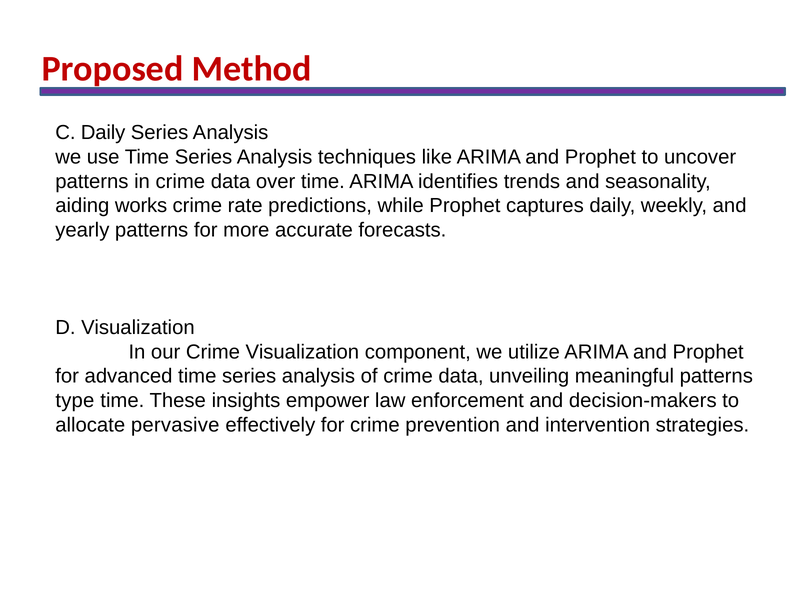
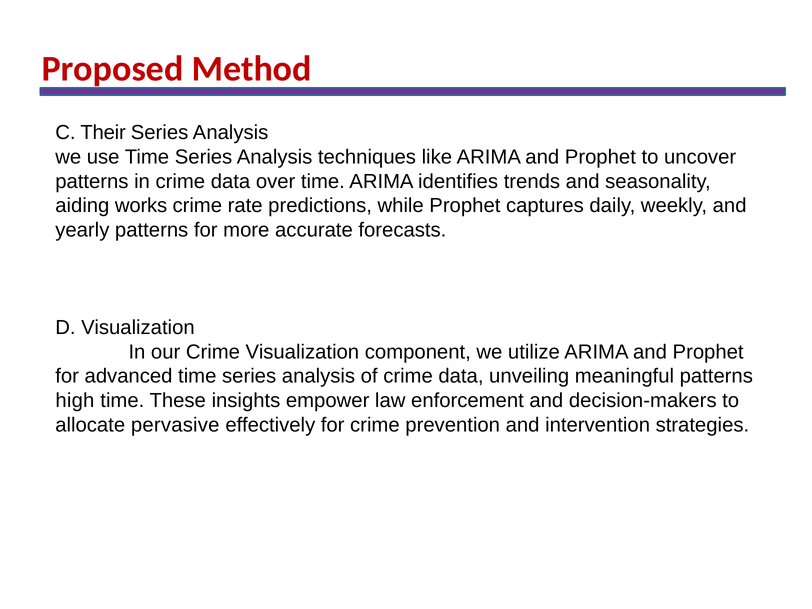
C Daily: Daily -> Their (103, 133)
type: type -> high (75, 401)
